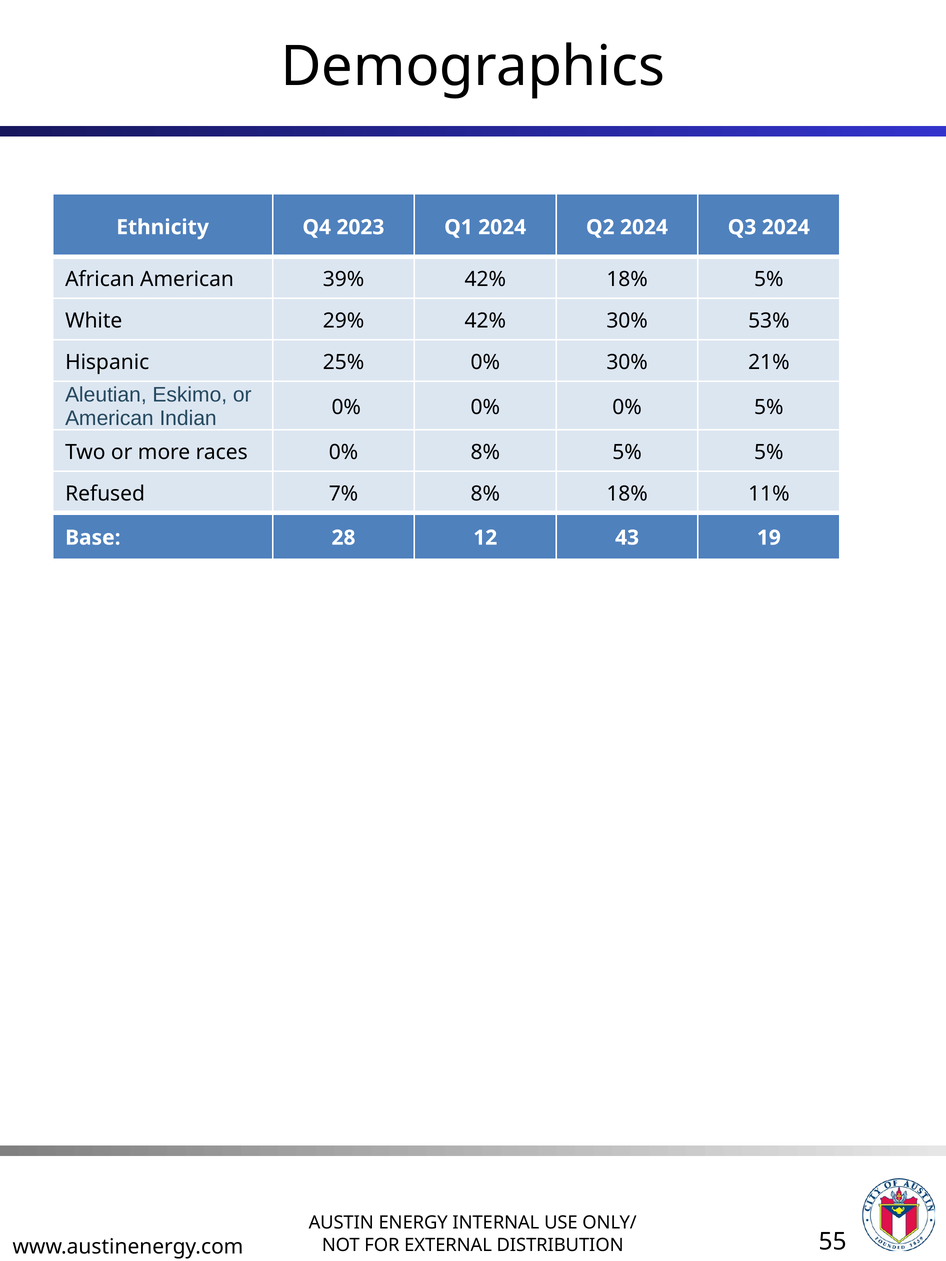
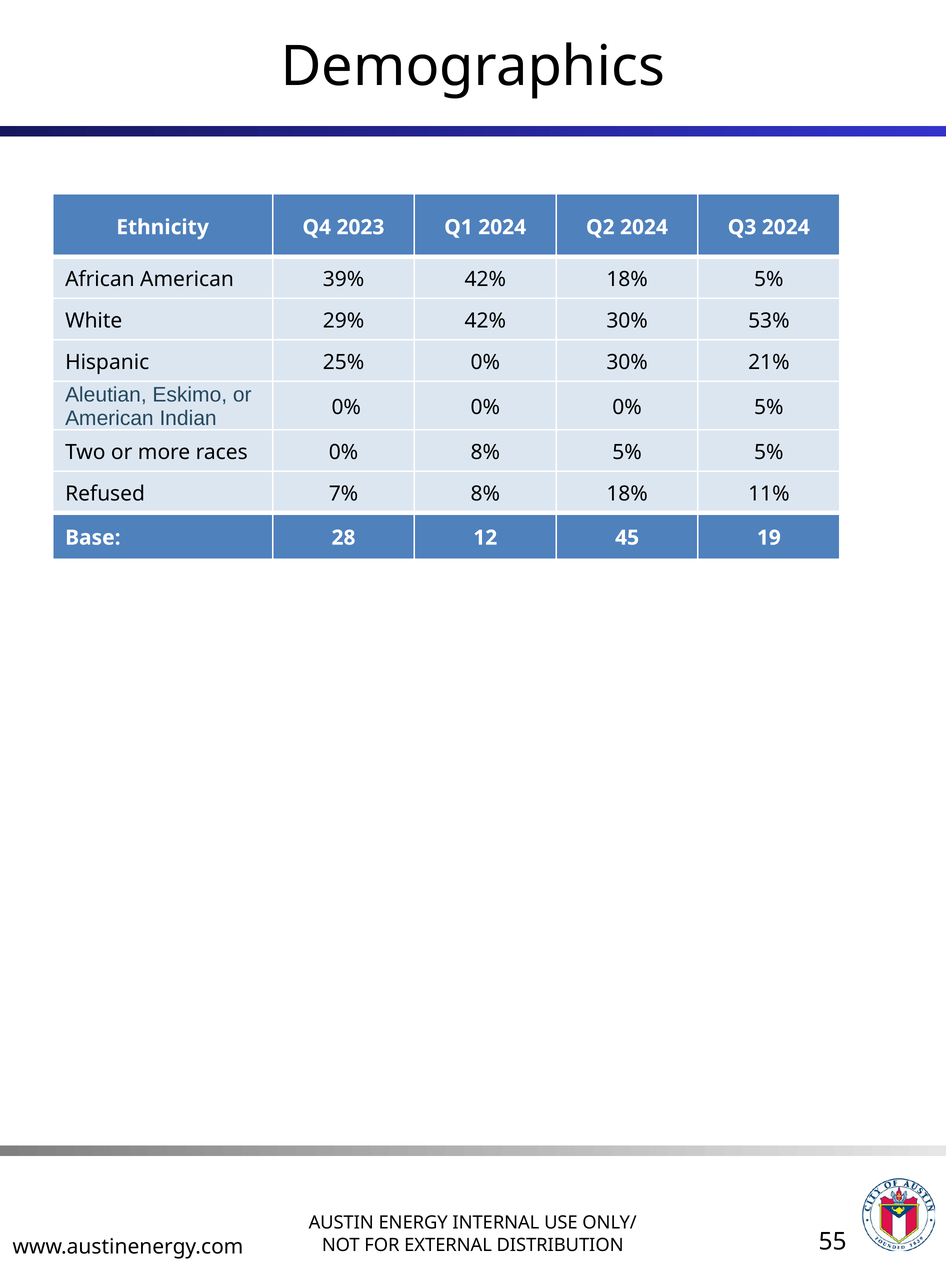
43: 43 -> 45 (627, 538)
